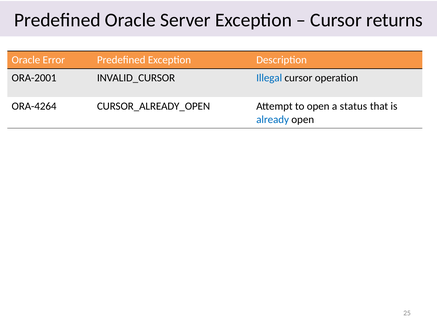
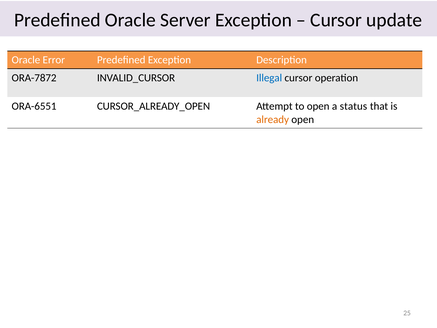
returns: returns -> update (394, 20)
ORA-2001: ORA-2001 -> ORA-7872 (34, 78)
ORA-4264: ORA-4264 -> ORA-6551 (34, 106)
already colour: blue -> orange (273, 119)
